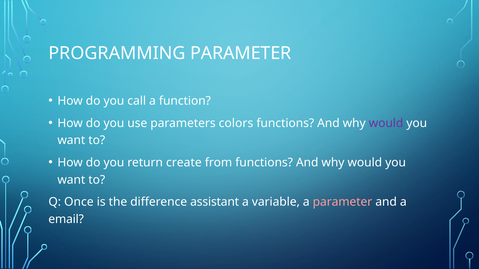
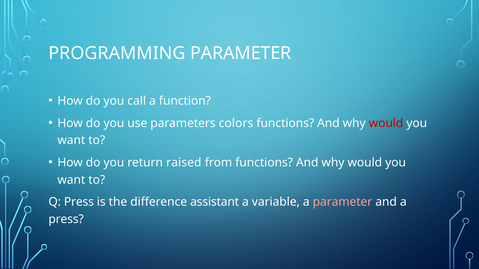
would colour: purple -> red (386, 123)
create: create -> raised (184, 163)
Q Once: Once -> Press (79, 202)
email: email -> press (66, 220)
